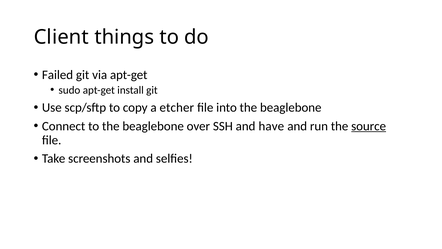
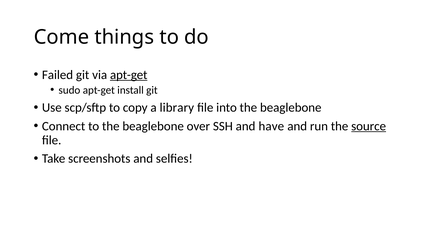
Client: Client -> Come (61, 37)
apt-get underline: none -> present (129, 75)
etcher: etcher -> library (177, 107)
